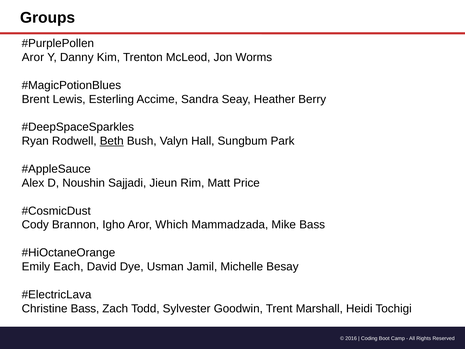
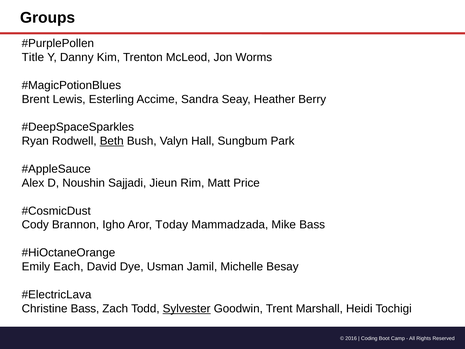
Aror: Aror -> Title (33, 57)
Which: Which -> Today (172, 225)
Sylvester underline: none -> present (187, 308)
